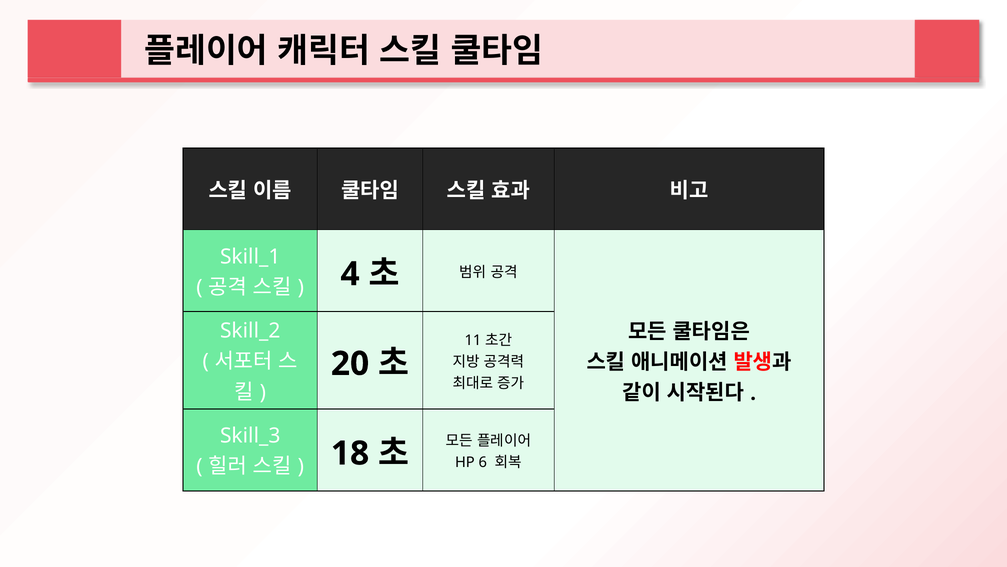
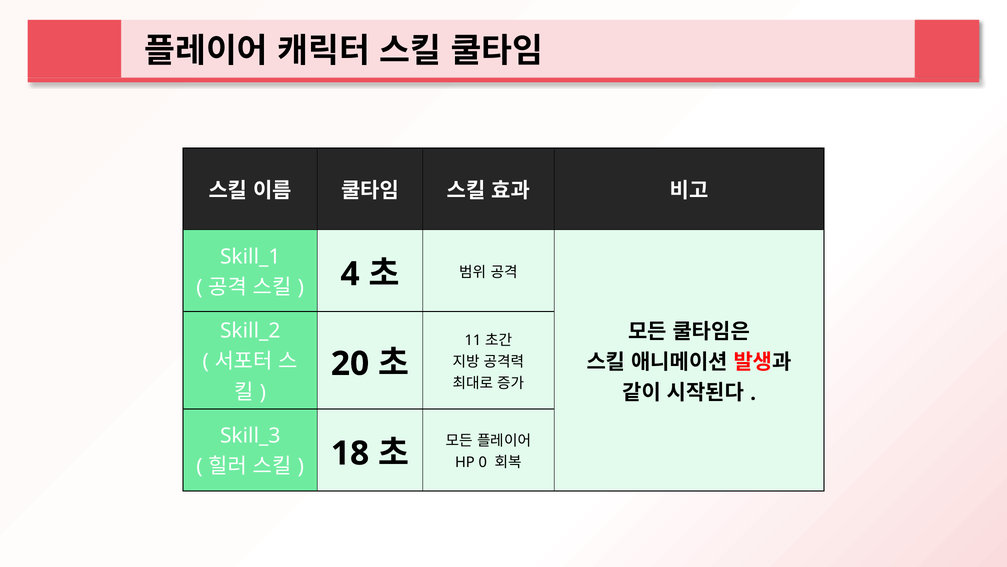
6: 6 -> 0 (483, 462)
